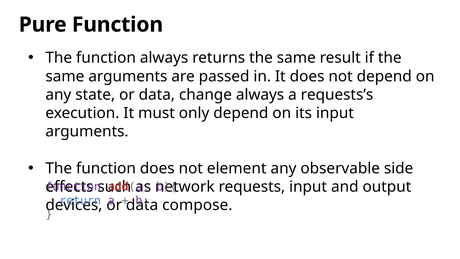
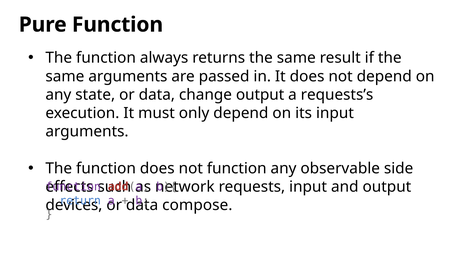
change always: always -> output (260, 95)
not element: element -> function (237, 168)
